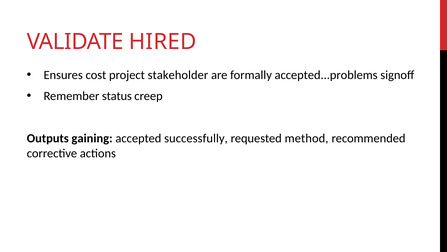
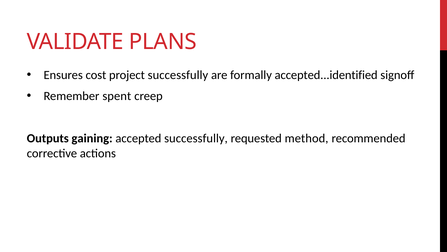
HIRED: HIRED -> PLANS (163, 42)
project stakeholder: stakeholder -> successfully (178, 75)
accepted...problems: accepted...problems -> accepted...identified (326, 75)
status: status -> spent (117, 96)
